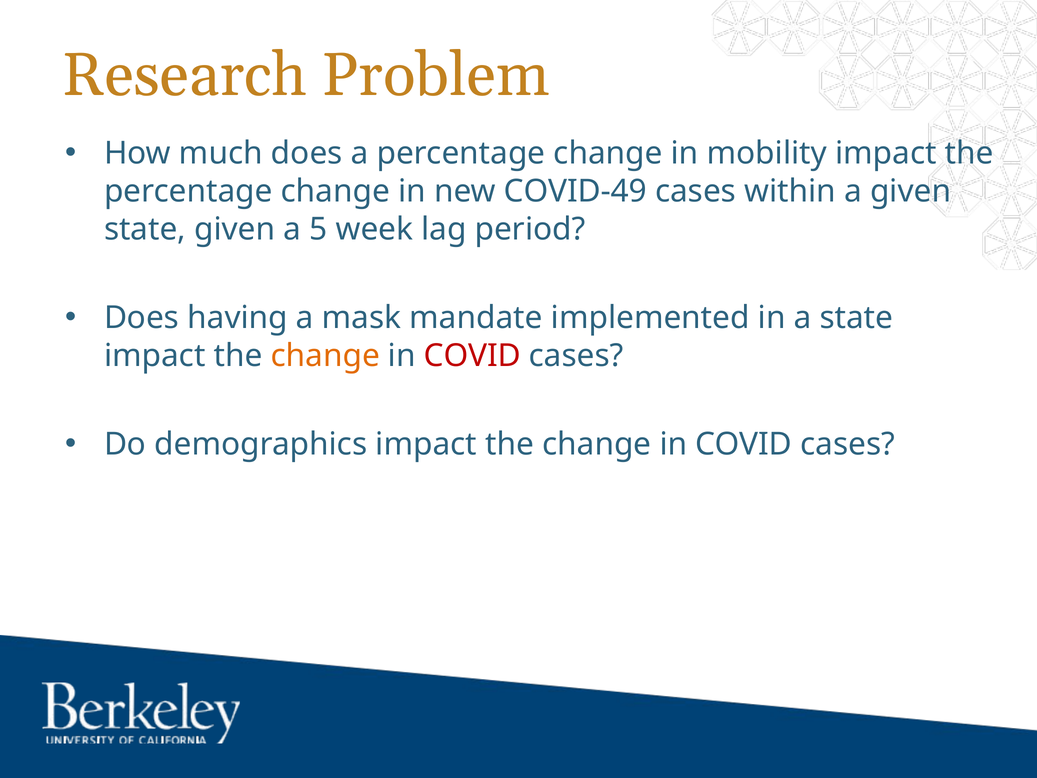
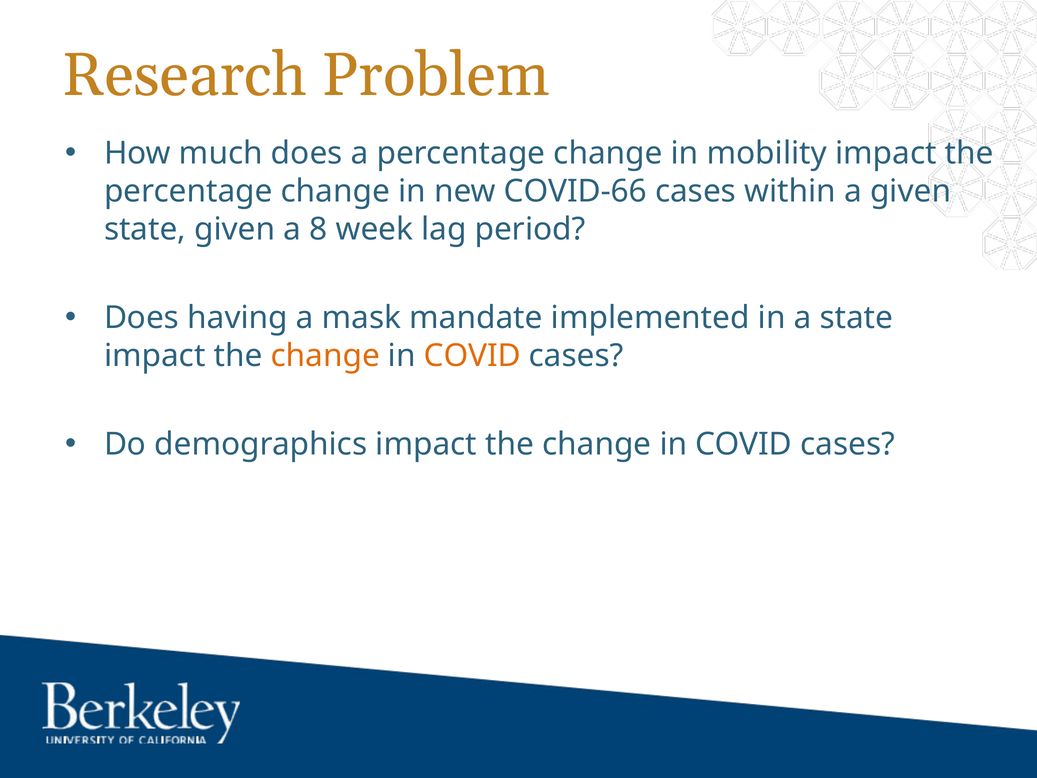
COVID-49: COVID-49 -> COVID-66 (575, 191)
5: 5 -> 8 (318, 229)
COVID colour: red -> orange (472, 356)
